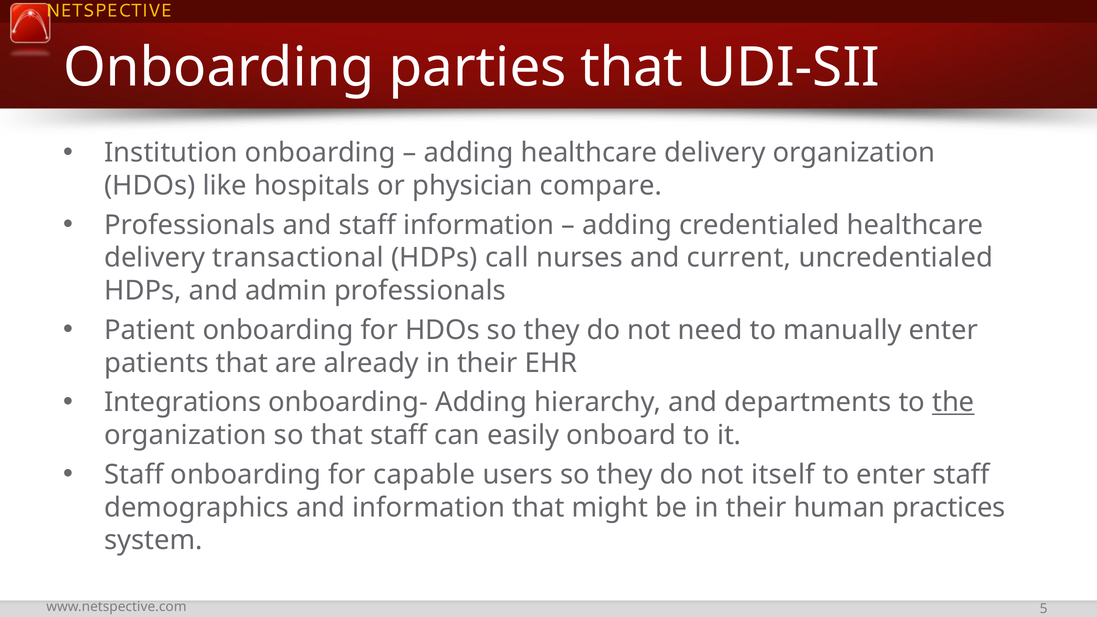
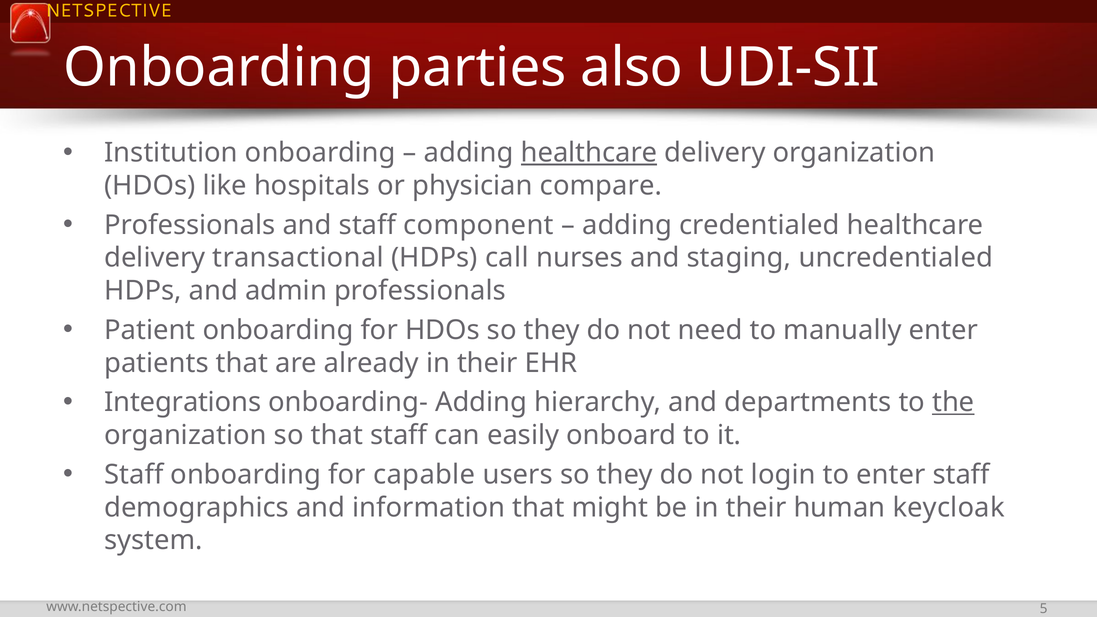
parties that: that -> also (632, 68)
healthcare underline: none -> present (589, 153)
staff information: information -> component (479, 225)
current: current -> staging (739, 258)
itself: itself -> login (783, 475)
practices: practices -> keycloak (949, 508)
